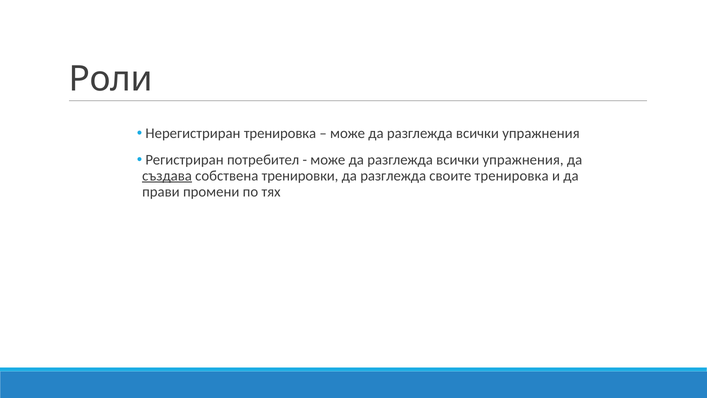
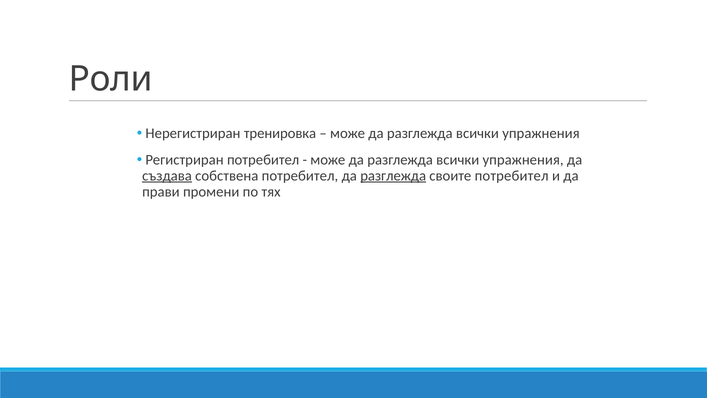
собствена тренировки: тренировки -> потребител (300, 176)
разглежда underline: none -> present (393, 176)
своите тренировка: тренировка -> потребител (512, 176)
